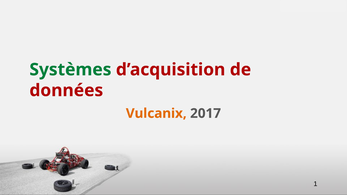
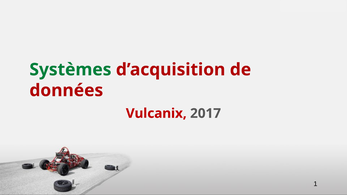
Vulcanix colour: orange -> red (156, 114)
